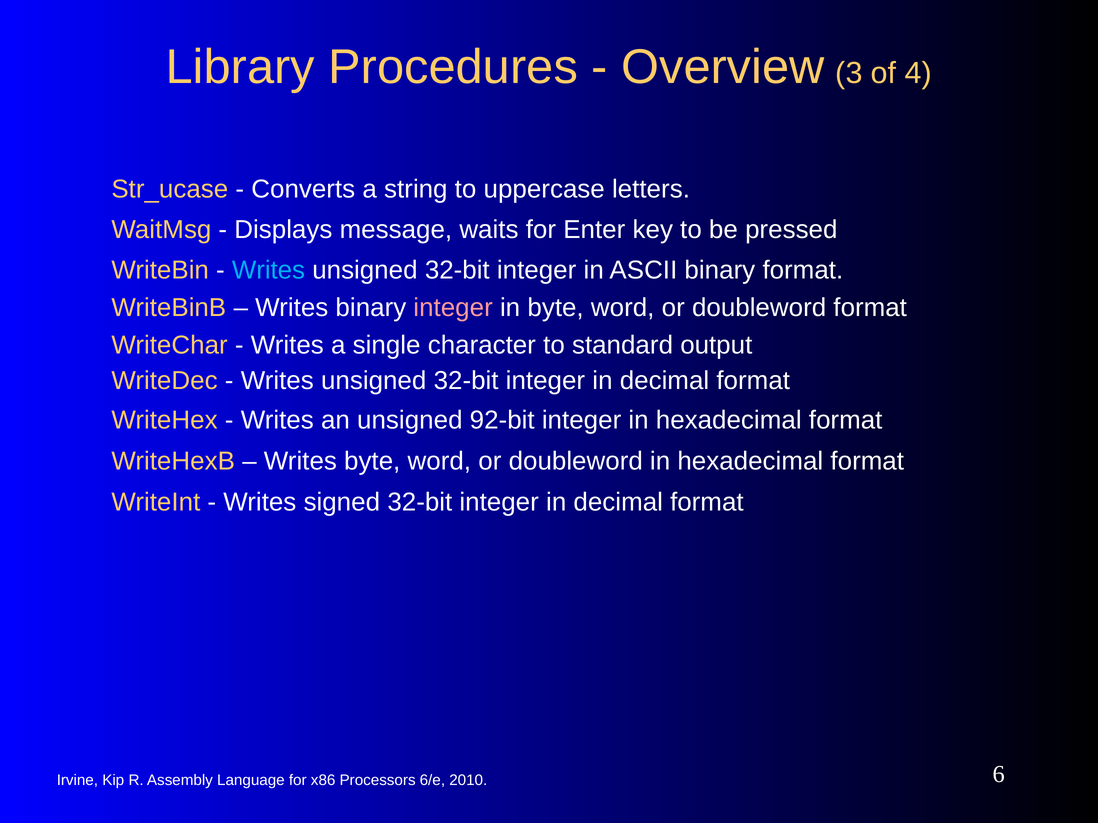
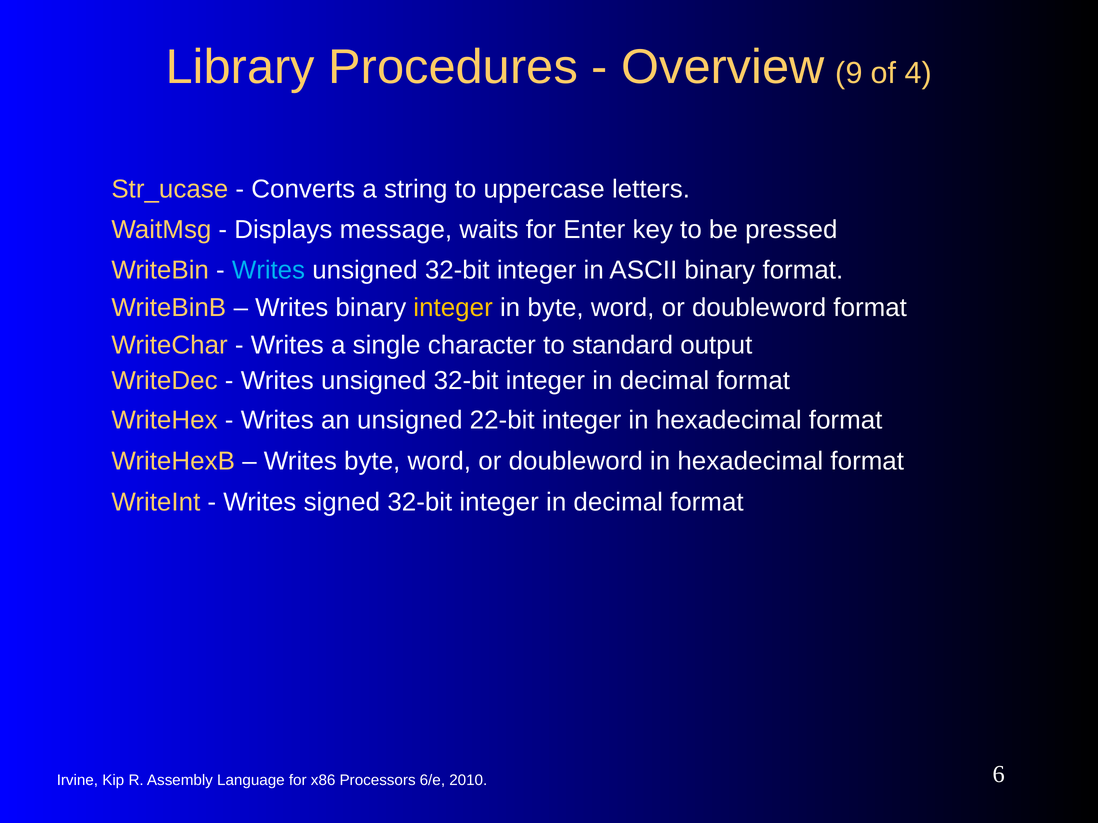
3: 3 -> 9 (849, 73)
integer colour: pink -> yellow (453, 308)
92-bit: 92-bit -> 22-bit (502, 420)
